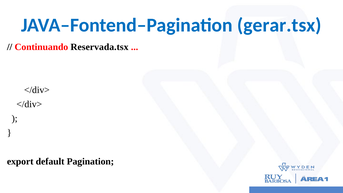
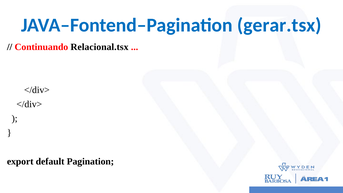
Reservada.tsx: Reservada.tsx -> Relacional.tsx (100, 47)
